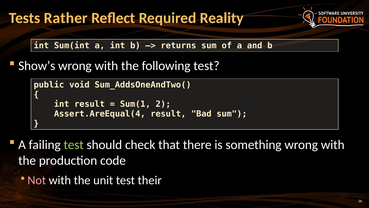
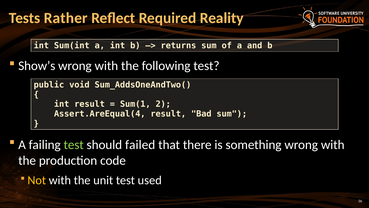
check: check -> failed (140, 145)
Not colour: pink -> yellow (37, 180)
their: their -> used (150, 180)
